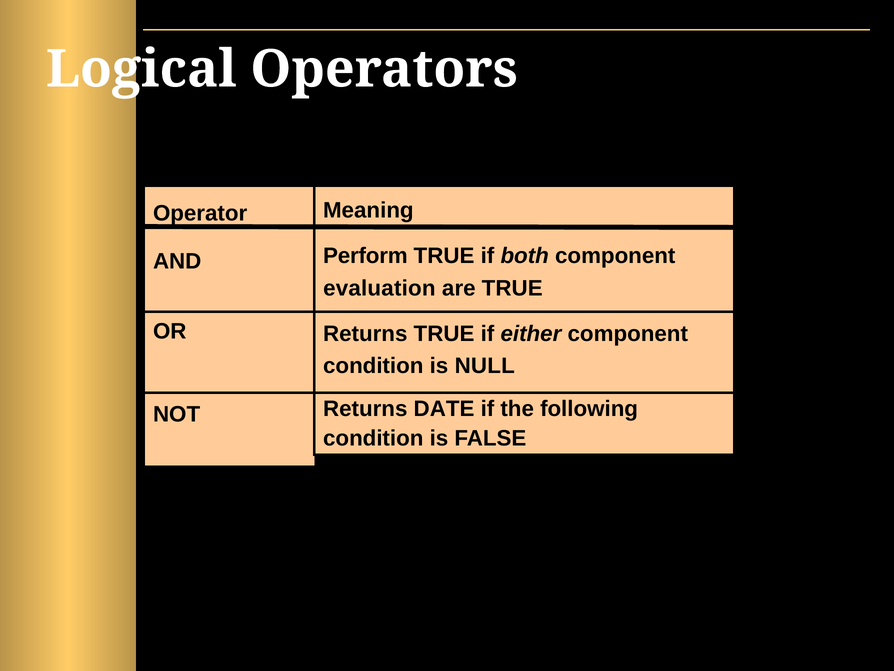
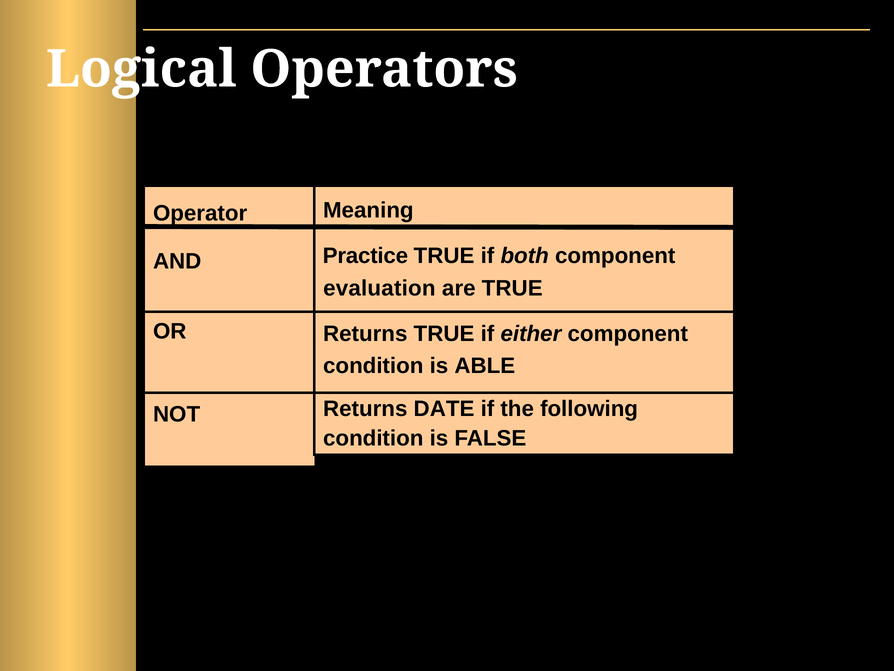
Perform: Perform -> Practice (365, 256)
NULL: NULL -> ABLE (485, 366)
